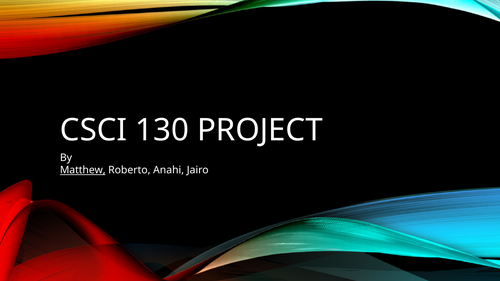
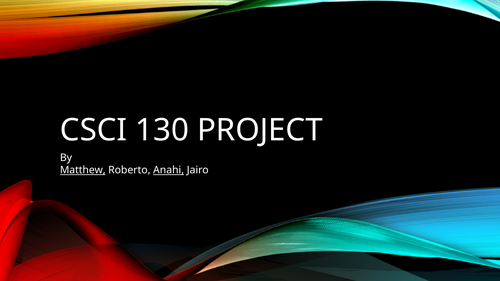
Anahi underline: none -> present (169, 170)
